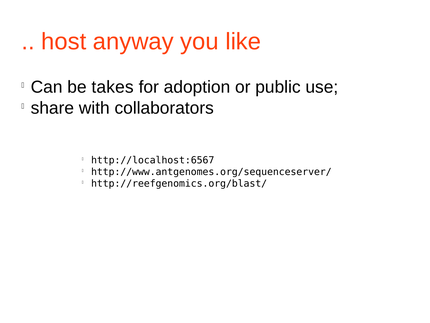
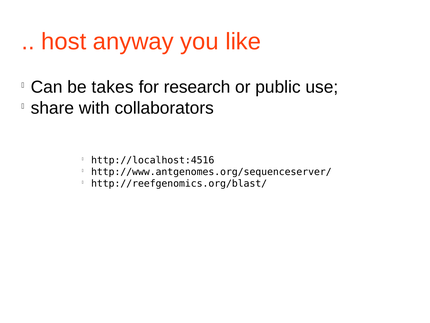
adoption: adoption -> research (197, 87)
http://localhost:6567: http://localhost:6567 -> http://localhost:4516 (153, 160)
